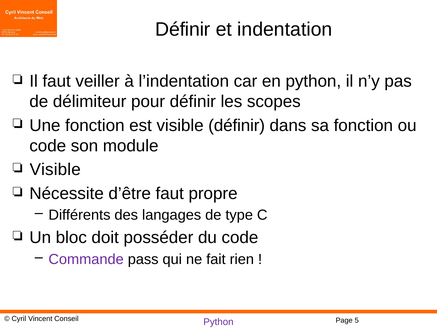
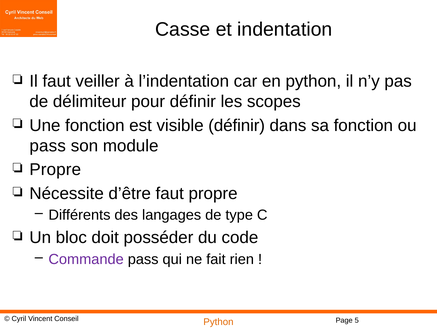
Définir: Définir -> Casse (183, 29)
code: code -> pass (48, 146)
Visible: Visible -> Propre (55, 170)
Python colour: purple -> orange (218, 322)
